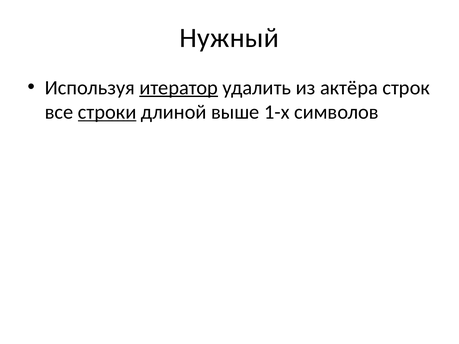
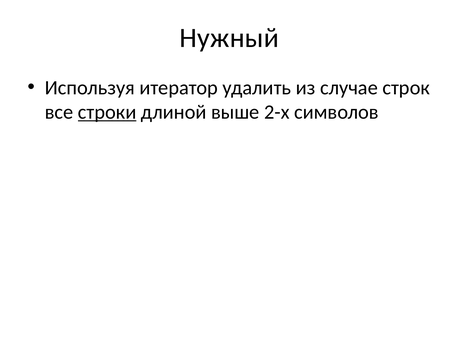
итератор underline: present -> none (179, 88)
актёра: актёра -> случае (349, 88)
1-х: 1-х -> 2-х (277, 112)
